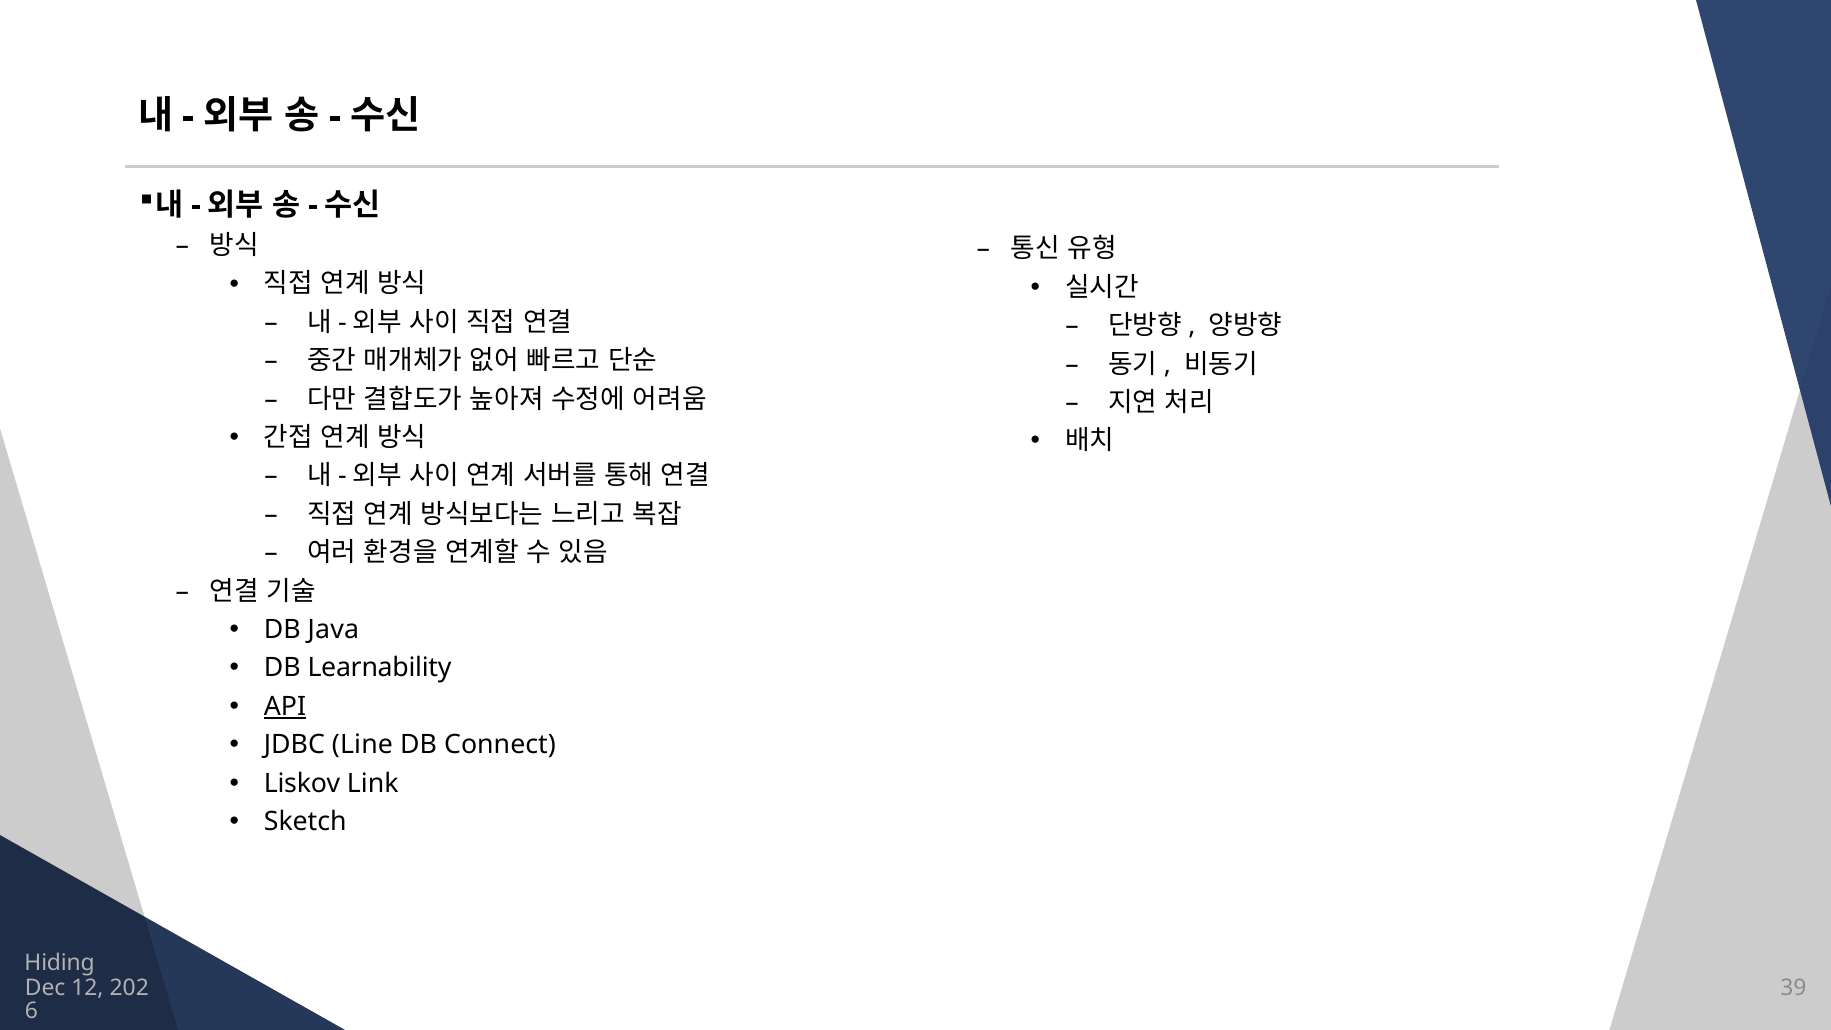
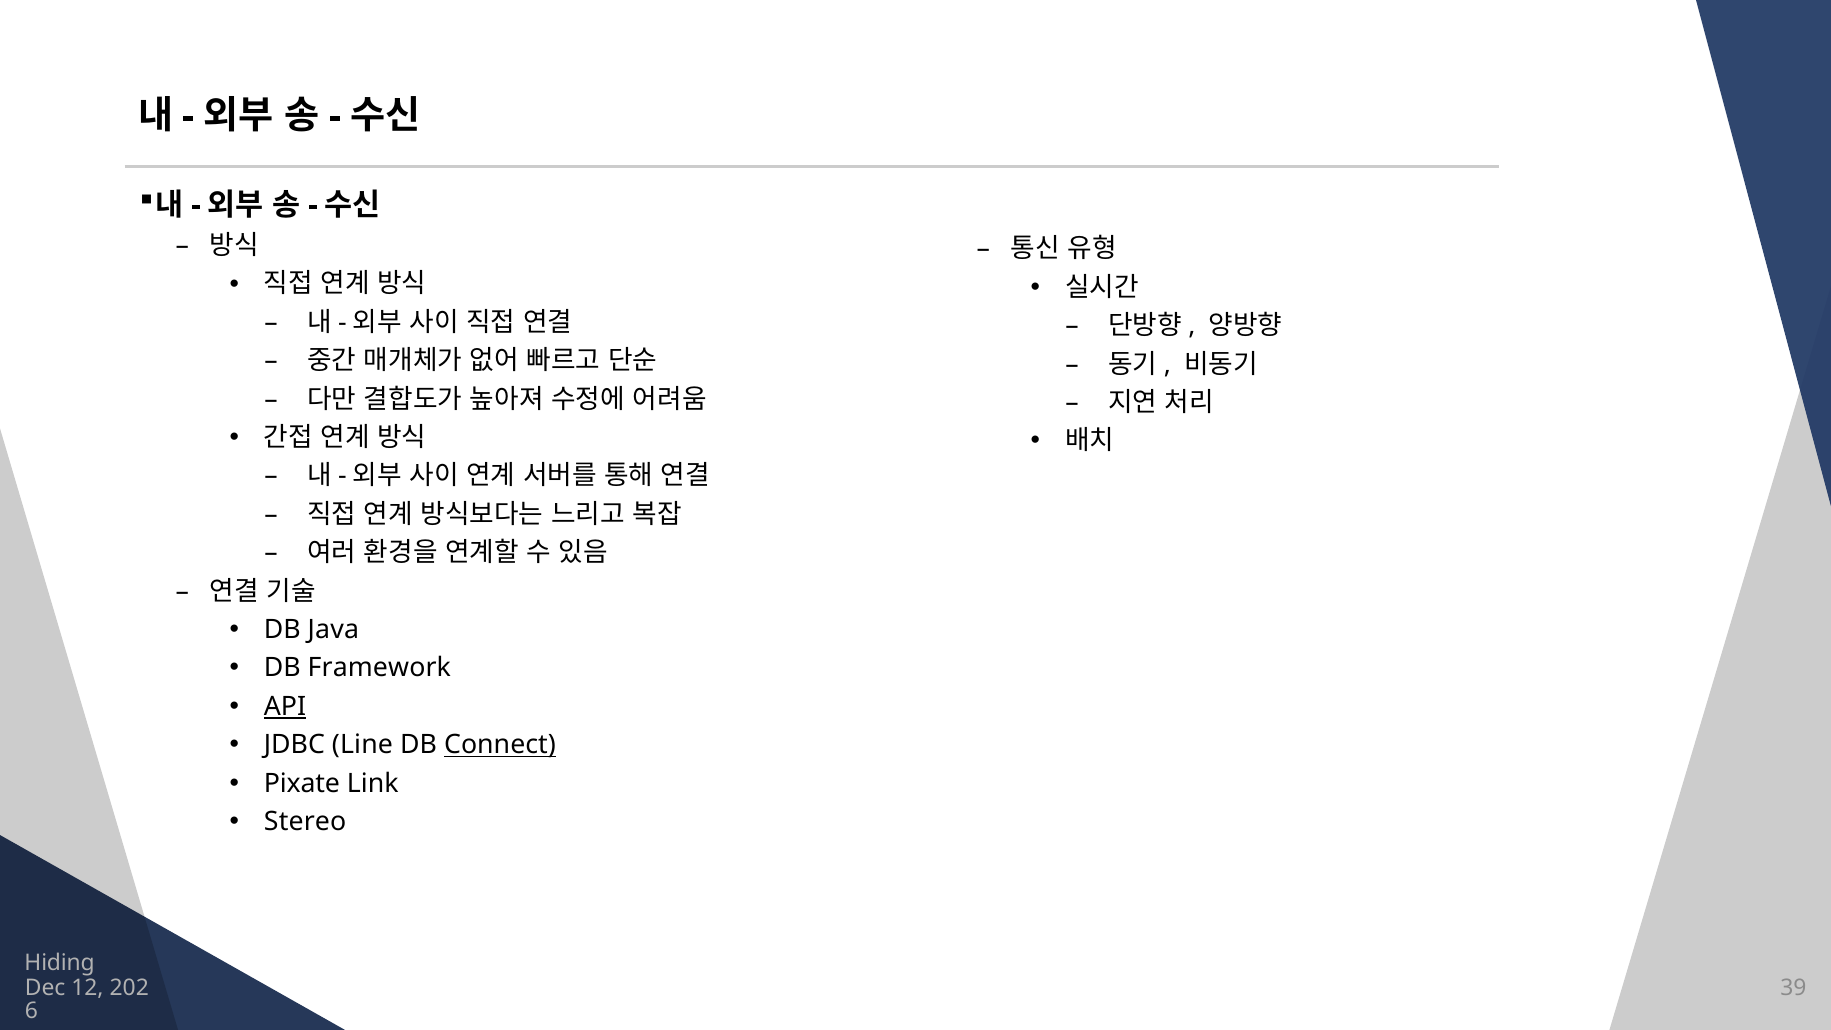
Learnability: Learnability -> Framework (379, 668)
Connect underline: none -> present (500, 745)
Liskov: Liskov -> Pixate (302, 783)
Sketch: Sketch -> Stereo (305, 822)
